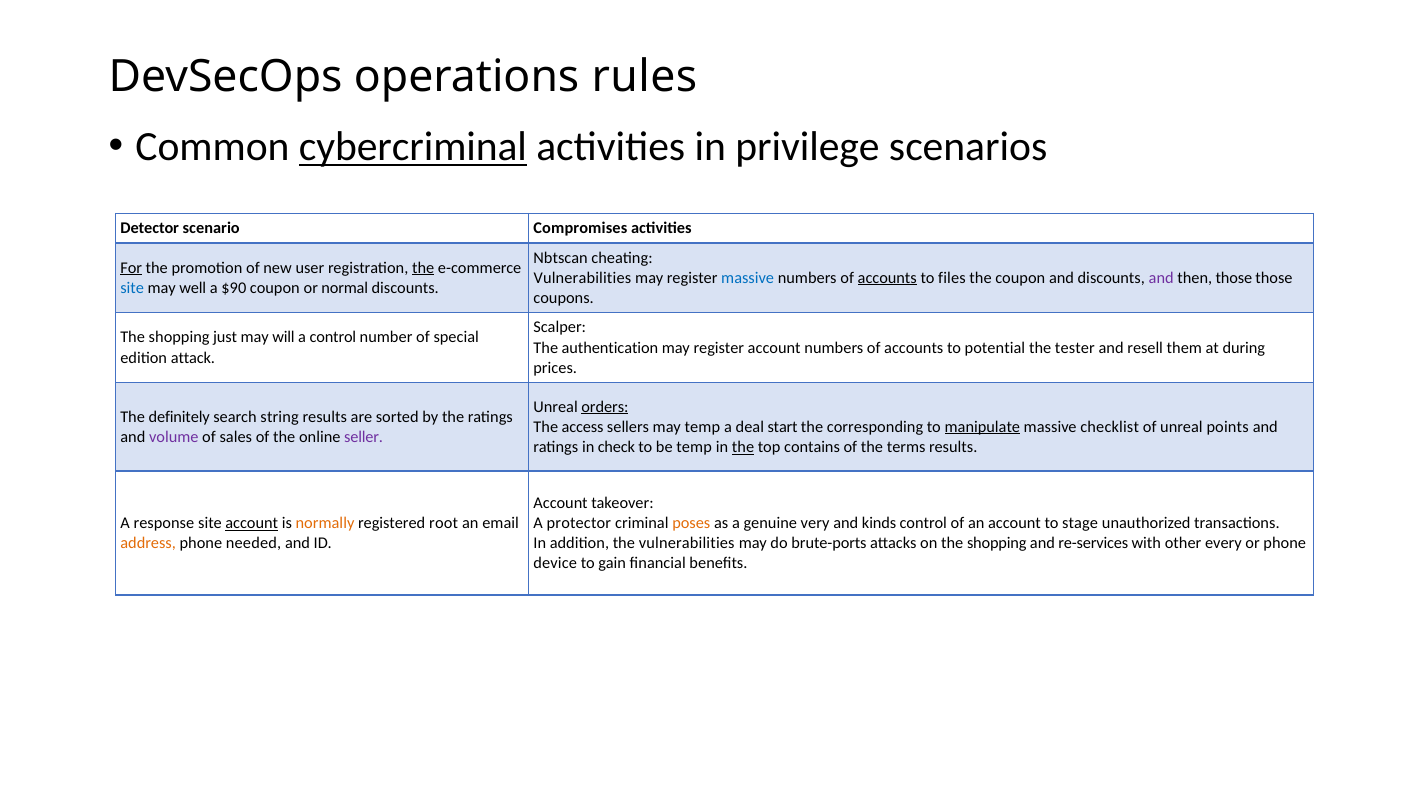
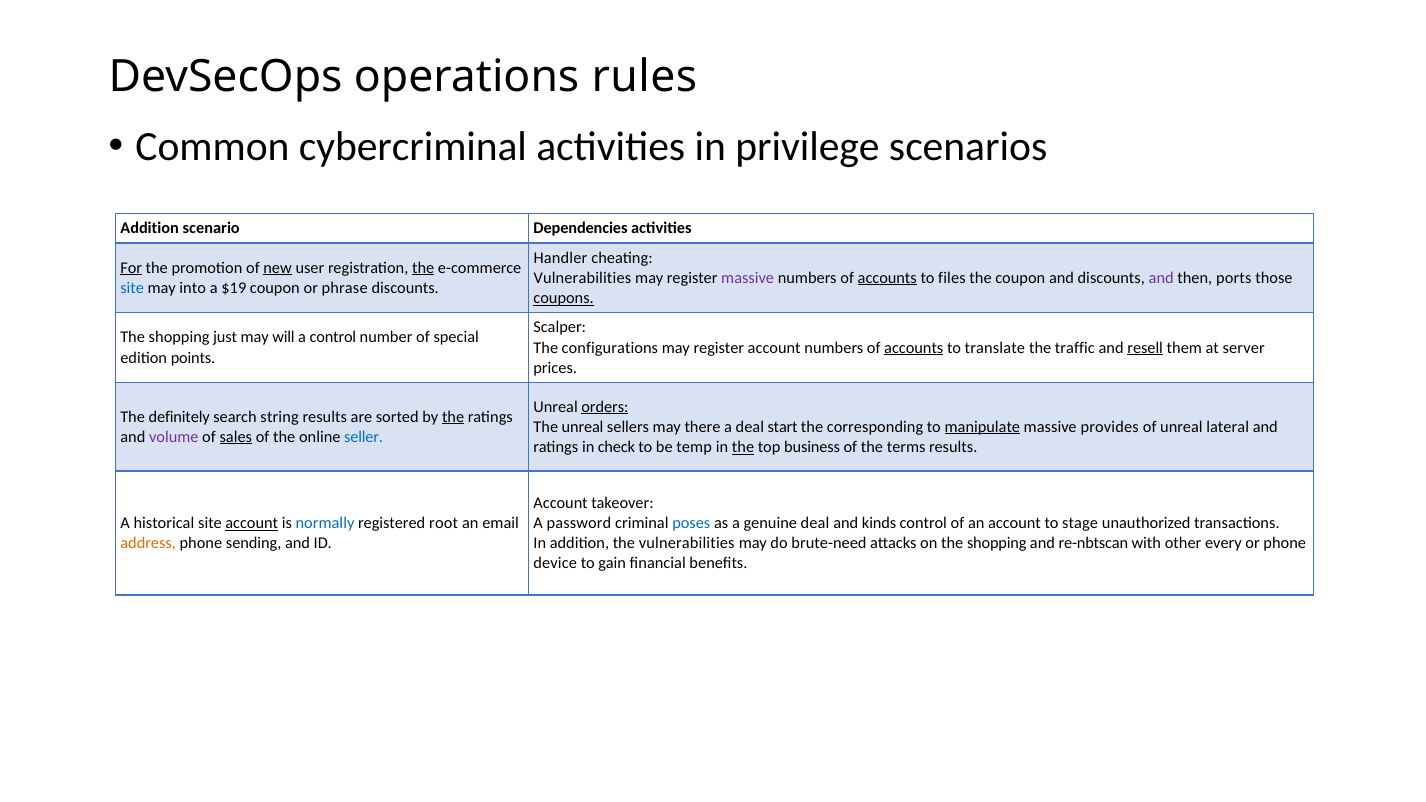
cybercriminal underline: present -> none (413, 147)
Detector: Detector -> Addition (150, 228)
Compromises: Compromises -> Dependencies (580, 228)
Nbtscan: Nbtscan -> Handler (560, 258)
new underline: none -> present (277, 268)
massive colour: blue -> purple (748, 278)
then those: those -> ports (1234, 278)
well: well -> into (193, 288)
$90: $90 -> $19 (234, 288)
normal: normal -> phrase (345, 288)
coupons underline: none -> present (564, 298)
authentication: authentication -> configurations (610, 348)
accounts underline: none -> present (914, 348)
potential: potential -> translate (995, 348)
tester: tester -> traffic (1075, 348)
resell underline: none -> present (1145, 348)
during: during -> server (1244, 348)
attack: attack -> points (193, 358)
the underline: none -> present (453, 417)
The access: access -> unreal (583, 427)
may temp: temp -> there (702, 427)
checklist: checklist -> provides (1110, 427)
points: points -> lateral (1228, 427)
sales underline: none -> present (236, 437)
seller colour: purple -> blue (364, 437)
contains: contains -> business (812, 447)
response: response -> historical (164, 523)
normally colour: orange -> blue (325, 523)
protector: protector -> password (579, 523)
poses colour: orange -> blue (691, 523)
genuine very: very -> deal (815, 523)
needed: needed -> sending (254, 543)
brute-ports: brute-ports -> brute-need (829, 543)
re-services: re-services -> re-nbtscan (1093, 543)
